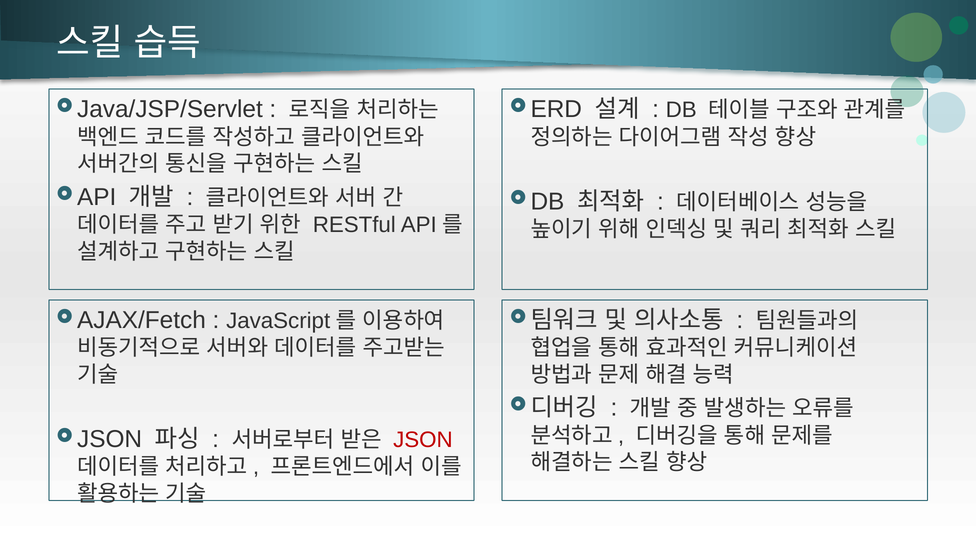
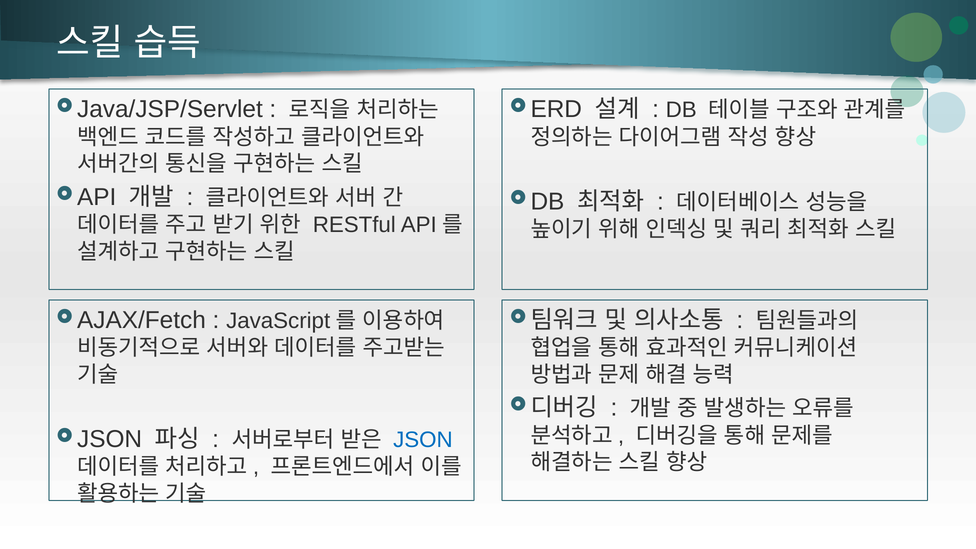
JSON colour: red -> blue (423, 440)
